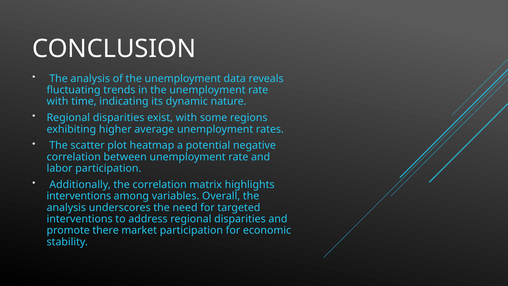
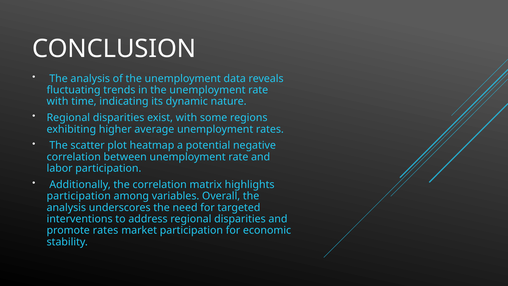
interventions: interventions -> participation (79, 196)
promote there: there -> rates (106, 230)
